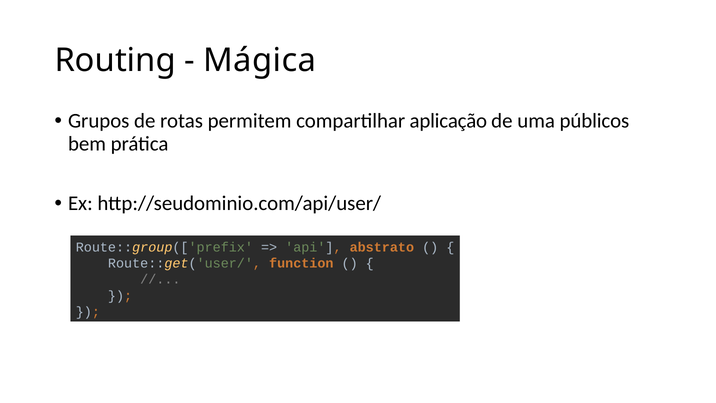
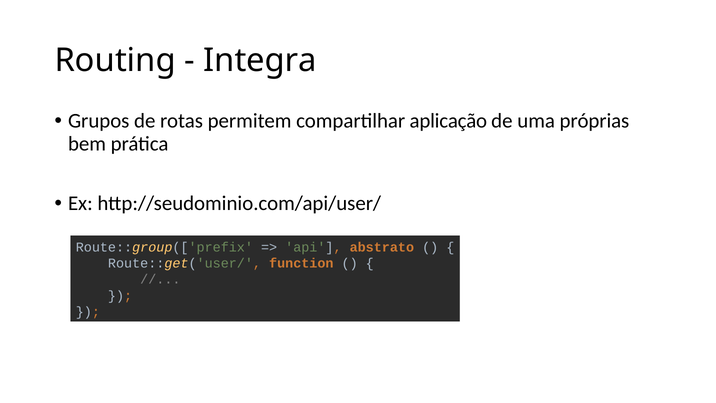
Mágica: Mágica -> Integra (260, 60)
públicos: públicos -> próprias (594, 121)
